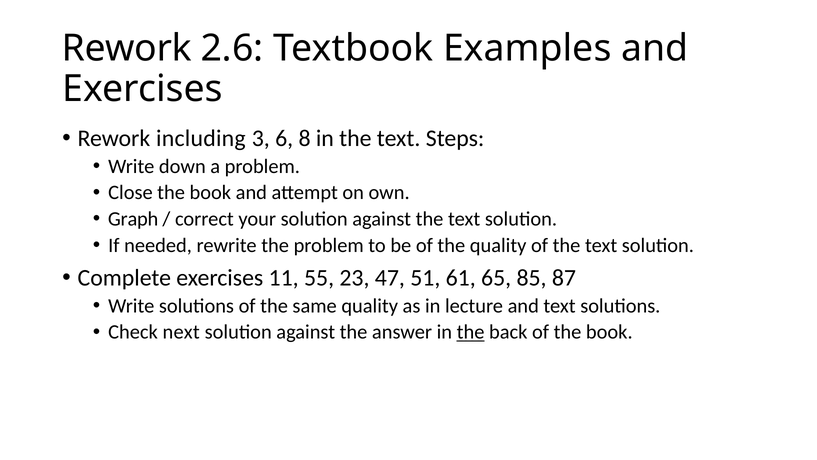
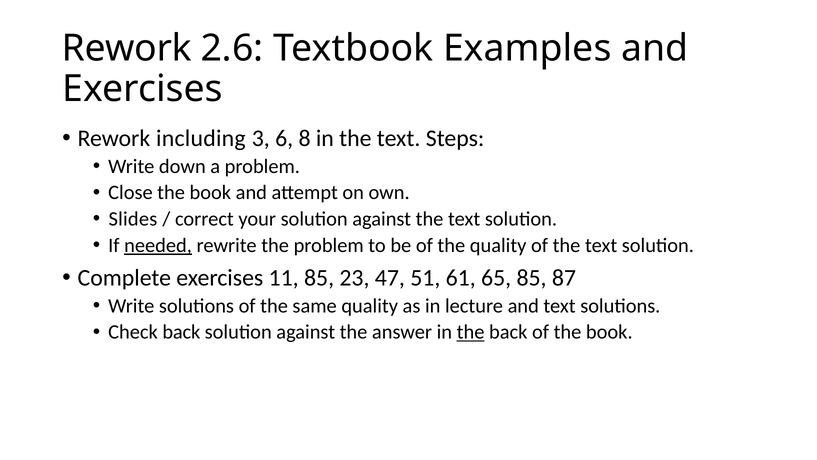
Graph: Graph -> Slides (133, 219)
needed underline: none -> present (158, 245)
11 55: 55 -> 85 (319, 277)
Check next: next -> back (181, 332)
